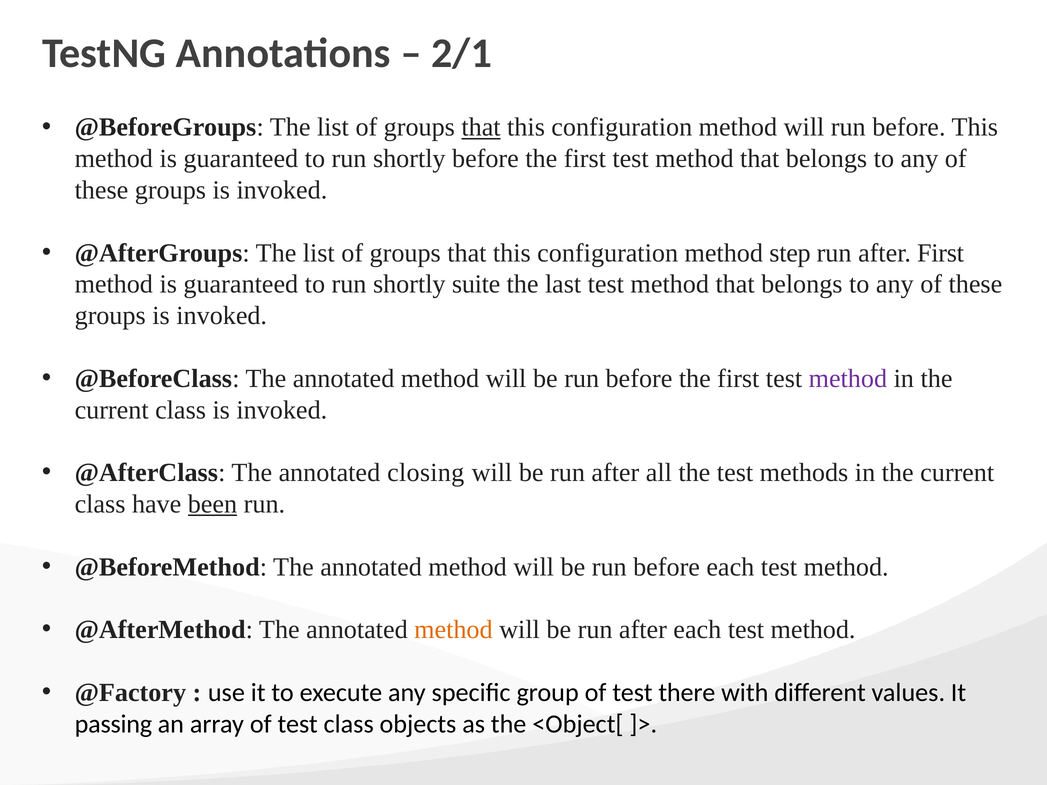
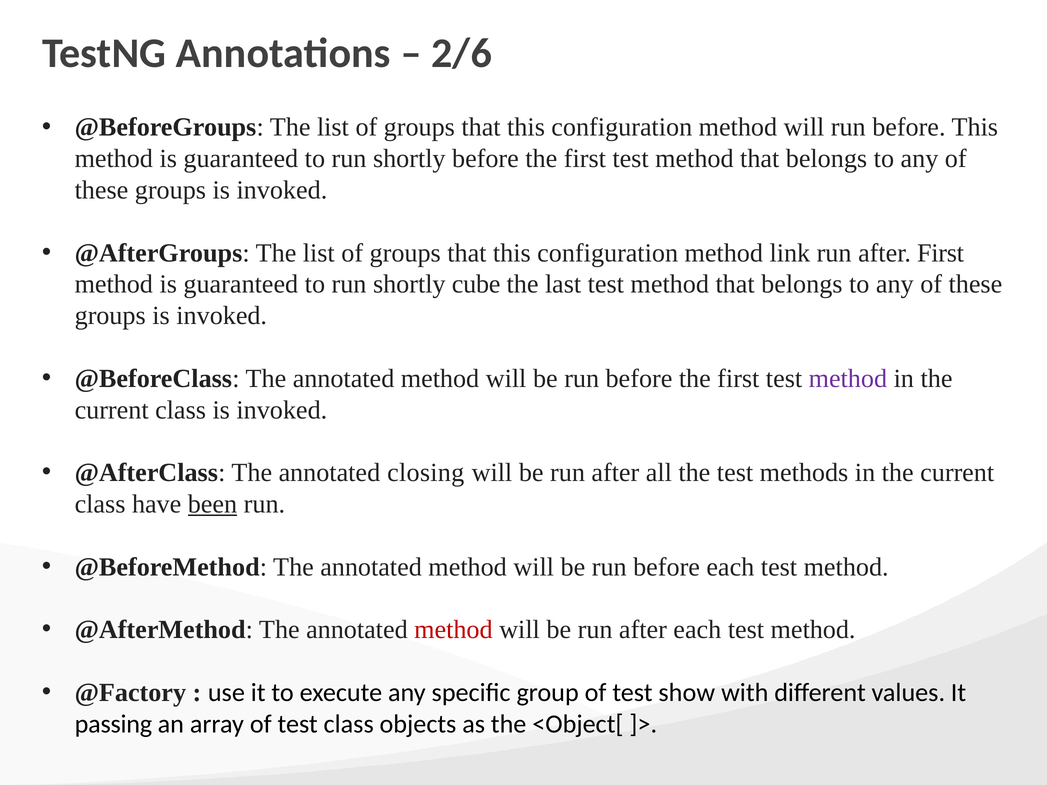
2/1: 2/1 -> 2/6 (461, 53)
that underline: present -> none (481, 127)
step: step -> link (790, 253)
suite: suite -> cube (476, 284)
method colour: orange -> red (453, 630)
there: there -> show (687, 693)
